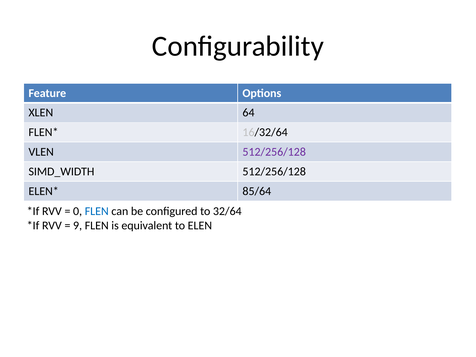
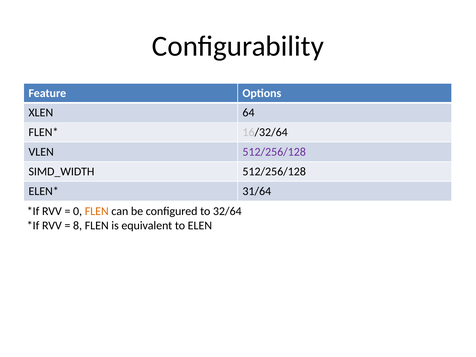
85/64: 85/64 -> 31/64 (257, 191)
FLEN colour: blue -> orange (97, 211)
9: 9 -> 8 (78, 226)
